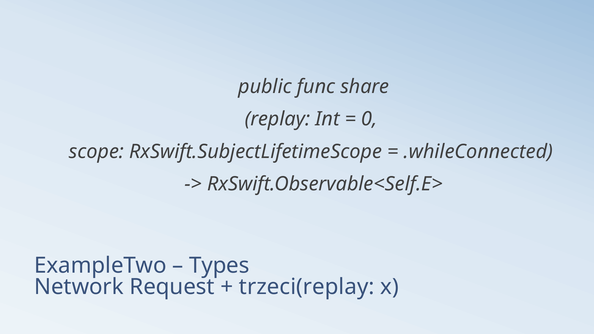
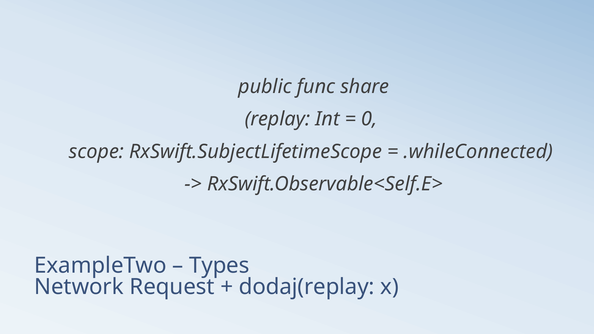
trzeci(replay: trzeci(replay -> dodaj(replay (307, 287)
